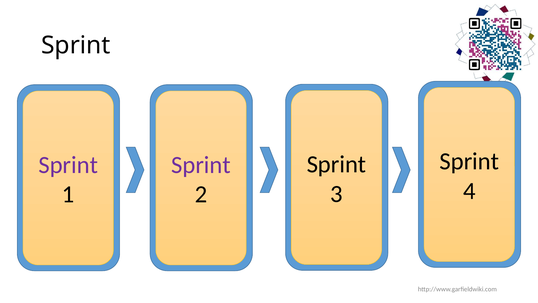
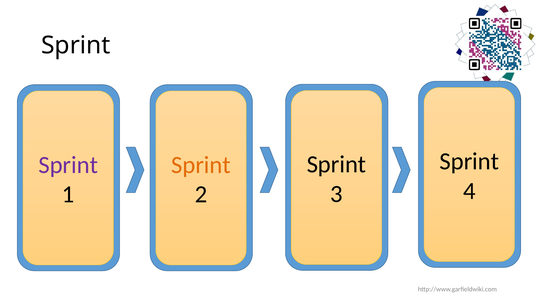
Sprint colour: purple -> orange (201, 165)
